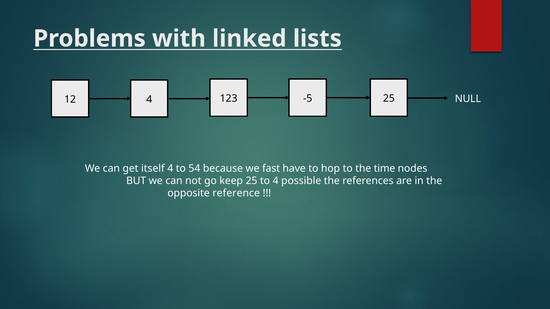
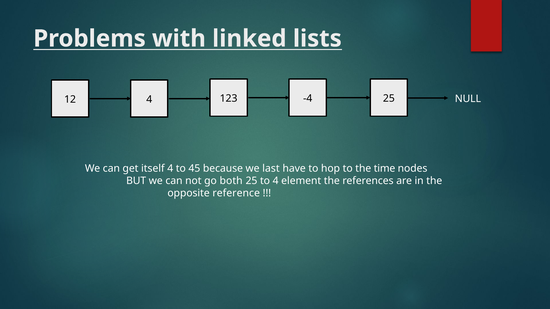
-5: -5 -> -4 (308, 98)
54: 54 -> 45 (194, 169)
fast: fast -> last (271, 169)
keep: keep -> both (231, 181)
possible: possible -> element (301, 181)
